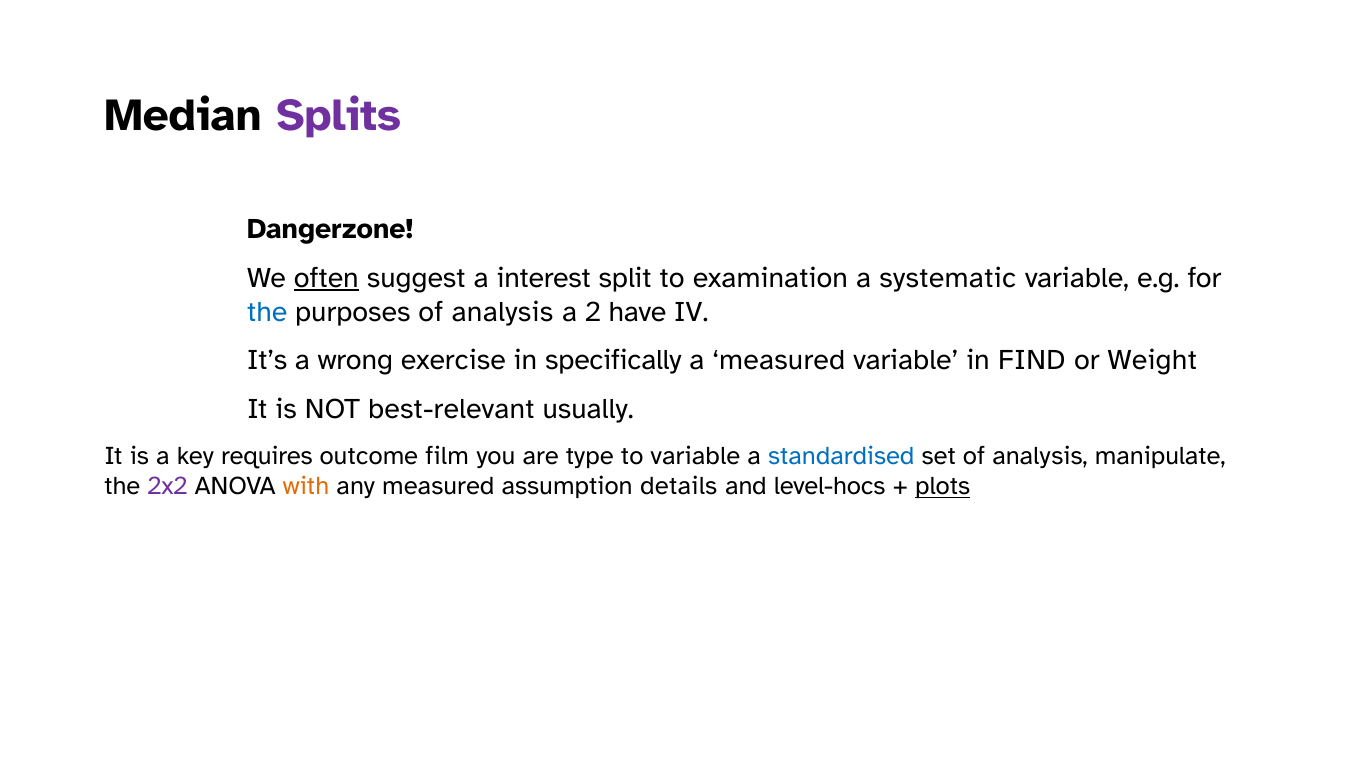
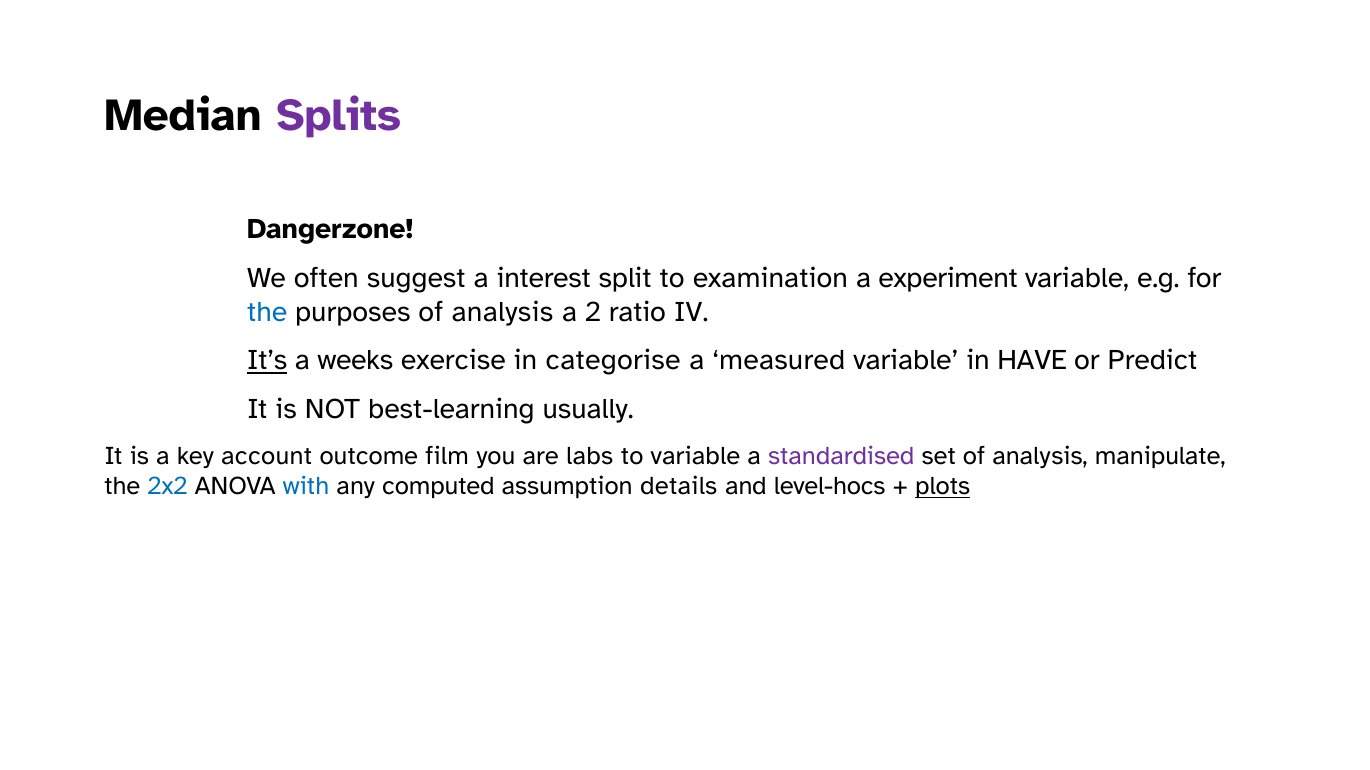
often underline: present -> none (326, 278)
systematic: systematic -> experiment (948, 278)
have: have -> ratio (637, 312)
It’s underline: none -> present (267, 361)
wrong: wrong -> weeks (356, 361)
specifically: specifically -> categorise (613, 361)
FIND: FIND -> HAVE (1032, 361)
Weight: Weight -> Predict (1153, 361)
best-relevant: best-relevant -> best-learning (451, 409)
requires: requires -> account (267, 456)
type: type -> labs (590, 456)
standardised colour: blue -> purple (841, 456)
2x2 colour: purple -> blue (167, 487)
with colour: orange -> blue (306, 487)
any measured: measured -> computed (438, 487)
